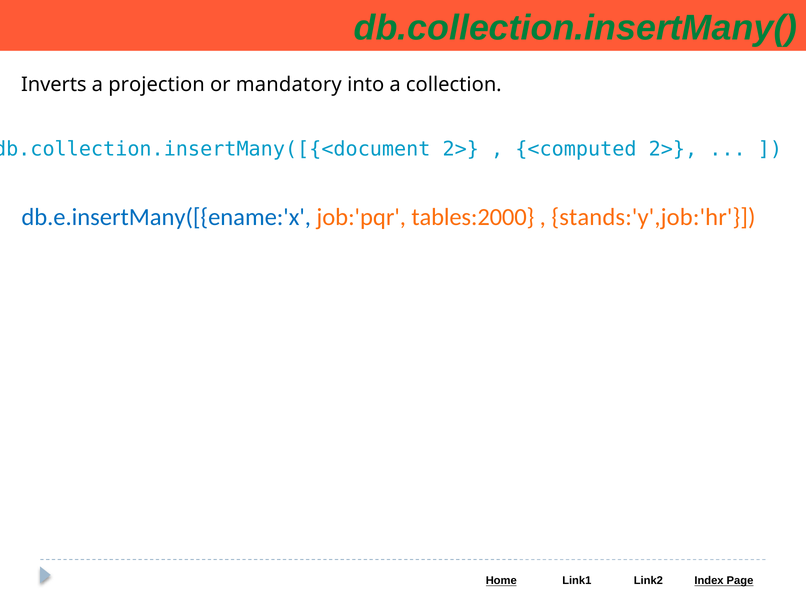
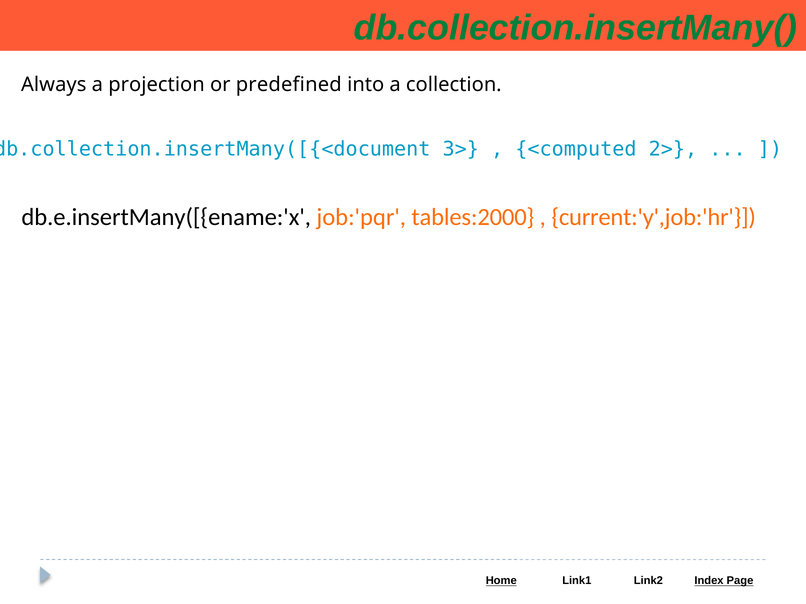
Inverts: Inverts -> Always (54, 85)
mandatory: mandatory -> predefined (289, 85)
2>: 2> -> 3> (461, 149)
db.e.insertMany([{ename:'x colour: blue -> black (166, 217)
stands:'y',job:'hr: stands:'y',job:'hr -> current:'y',job:'hr (654, 217)
